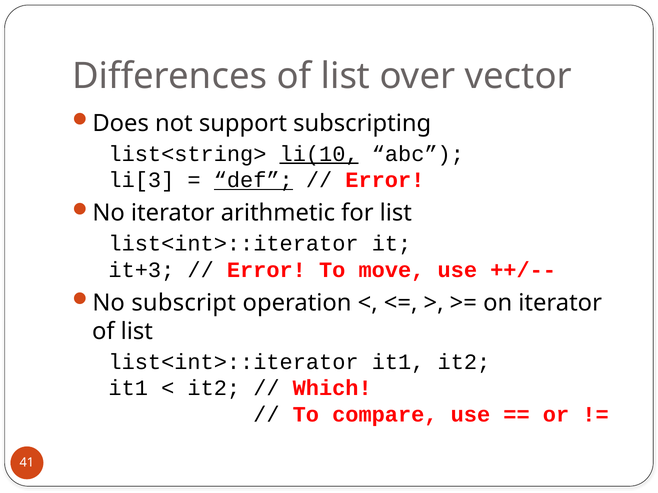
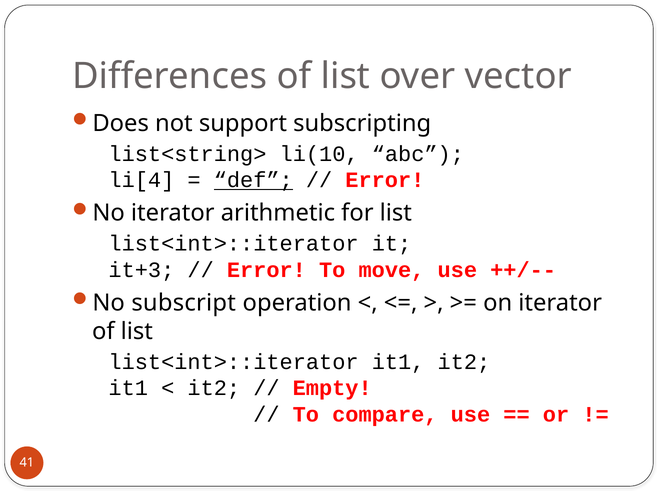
li(10 underline: present -> none (319, 154)
li[3: li[3 -> li[4 (141, 180)
Which: Which -> Empty (332, 389)
